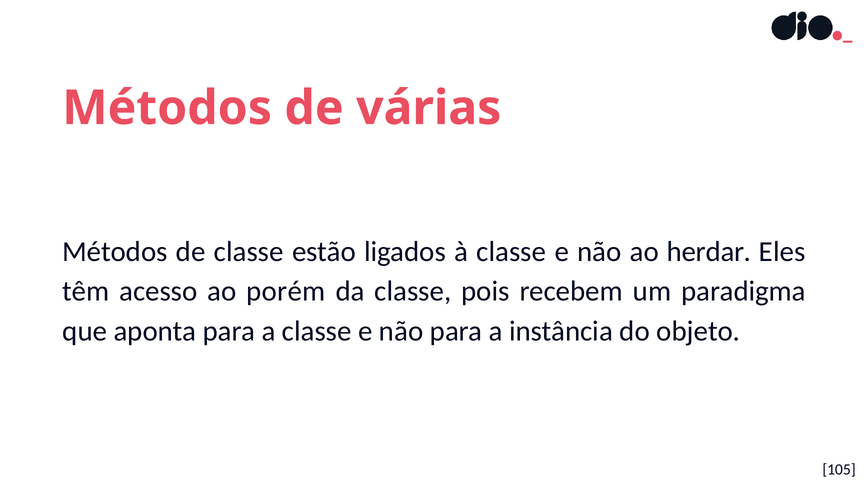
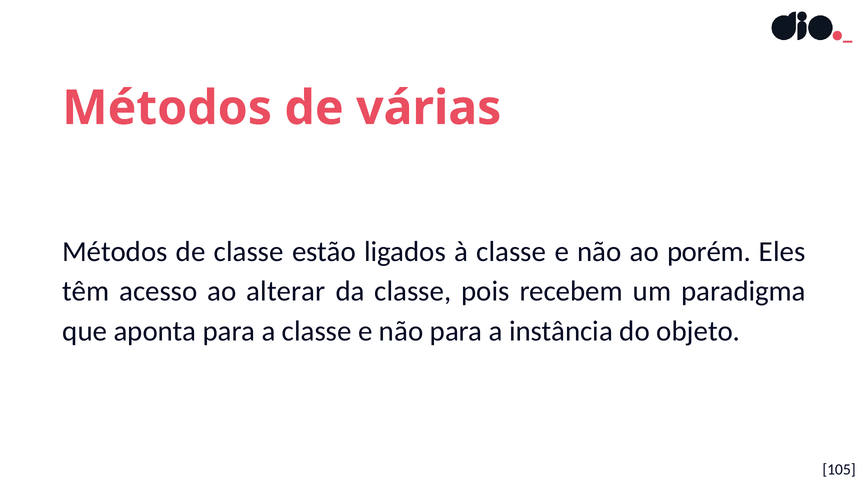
herdar: herdar -> porém (709, 252)
porém: porém -> alterar (286, 292)
